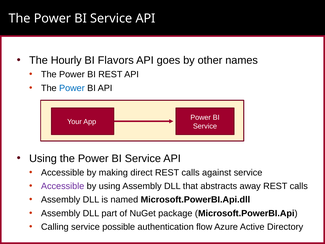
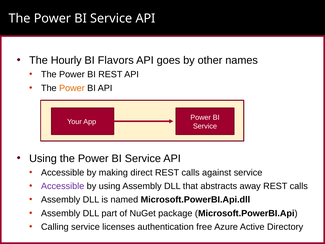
Power colour: blue -> orange (72, 88)
possible: possible -> licenses (119, 227)
flow: flow -> free (204, 227)
